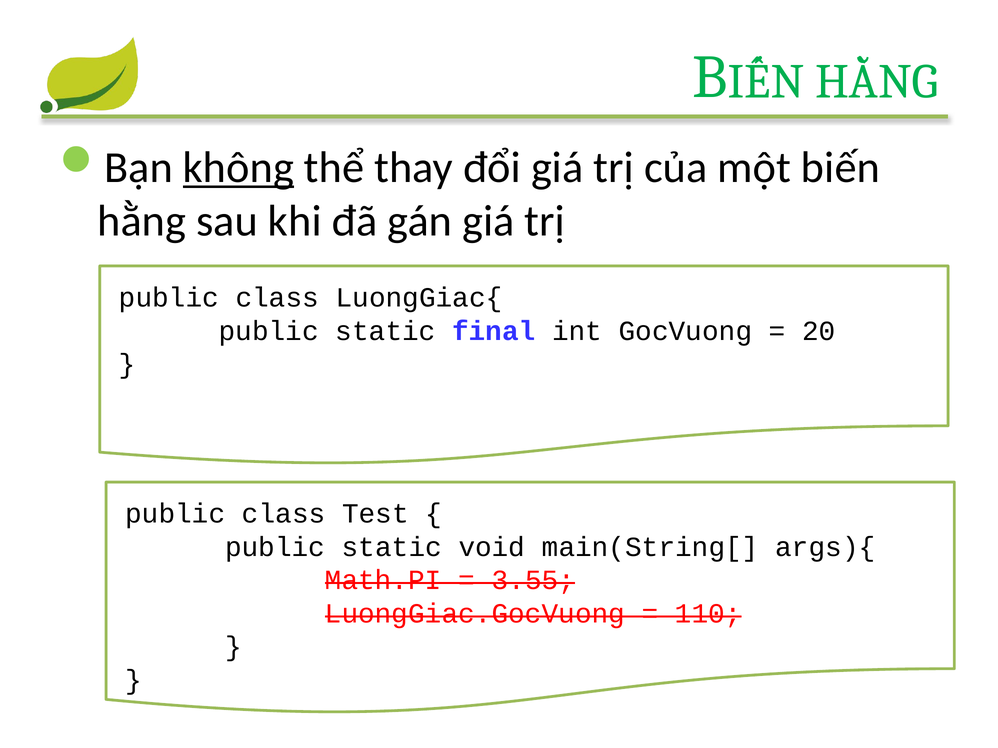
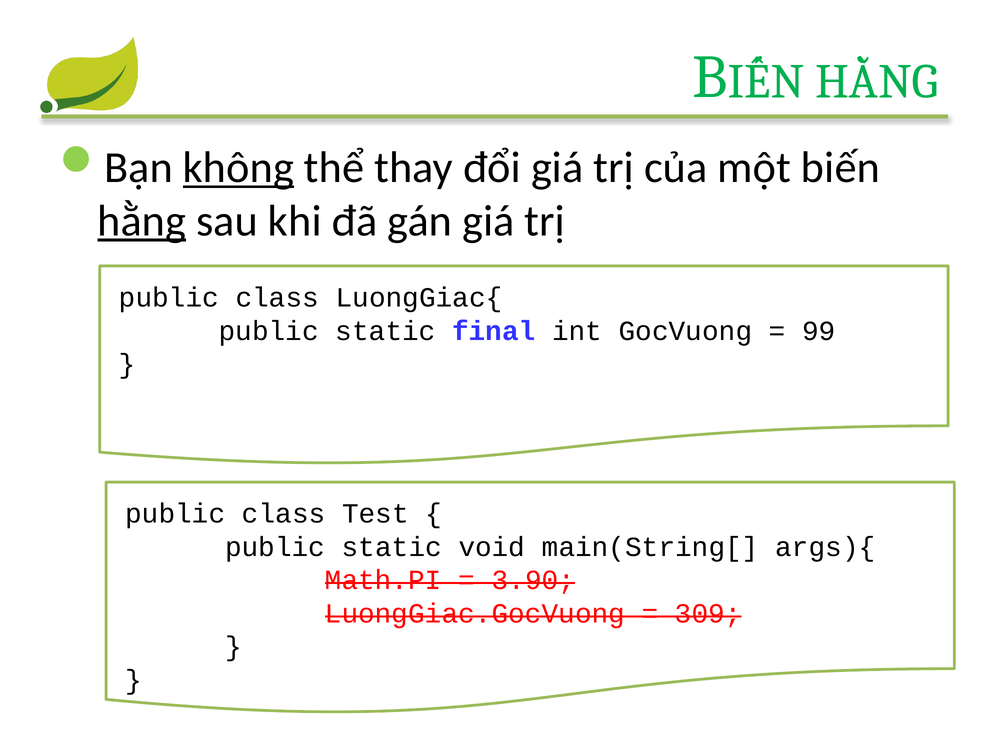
hằng underline: none -> present (142, 221)
20: 20 -> 99 (819, 331)
3.55: 3.55 -> 3.90 (533, 581)
110: 110 -> 309 (708, 614)
